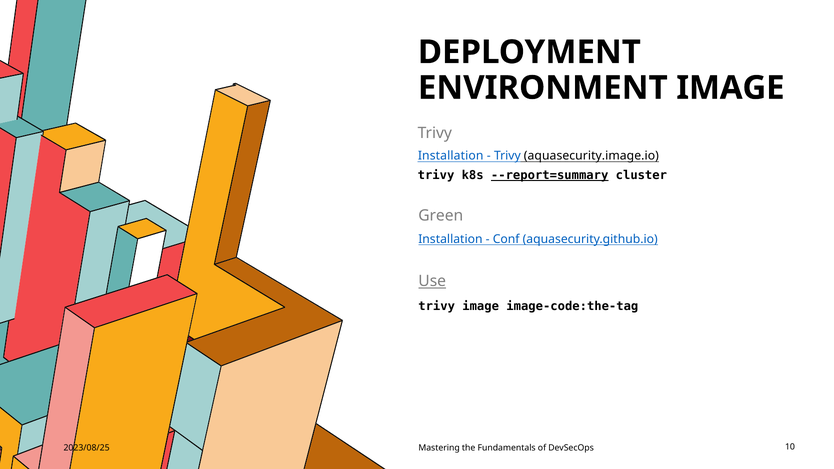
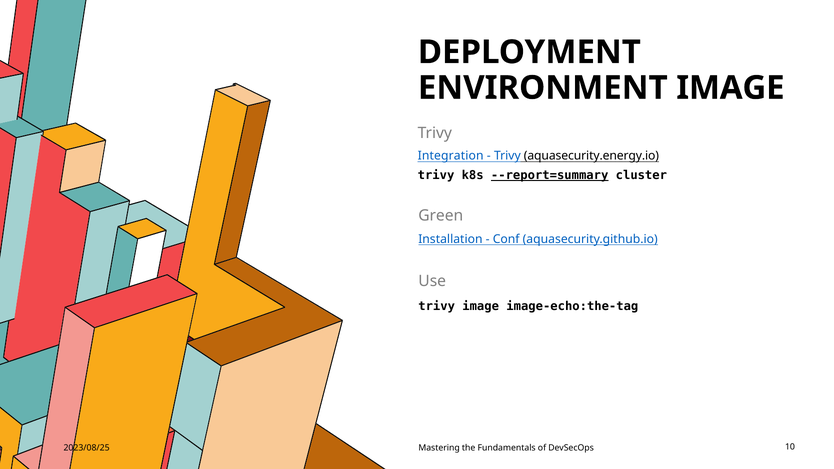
Installation: Installation -> Integration (451, 156)
aquasecurity.image.io: aquasecurity.image.io -> aquasecurity.energy.io (591, 156)
Use underline: present -> none (432, 281)
image-code:the-tag: image-code:the-tag -> image-echo:the-tag (572, 306)
